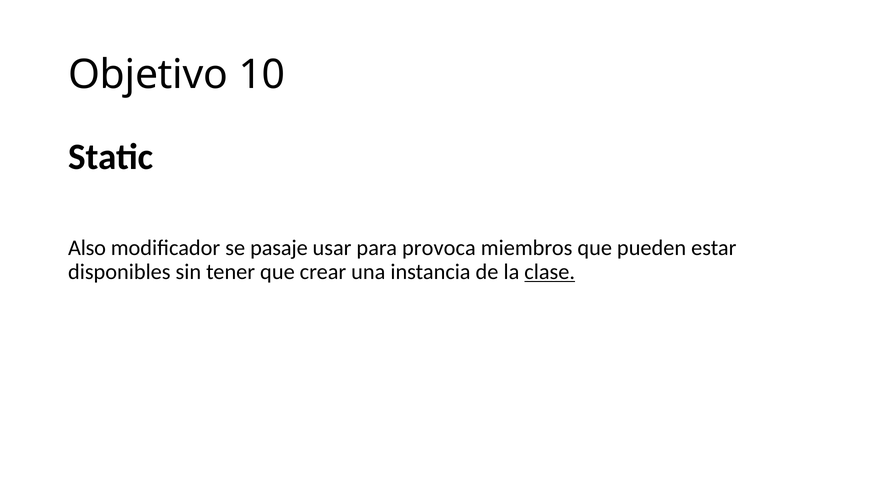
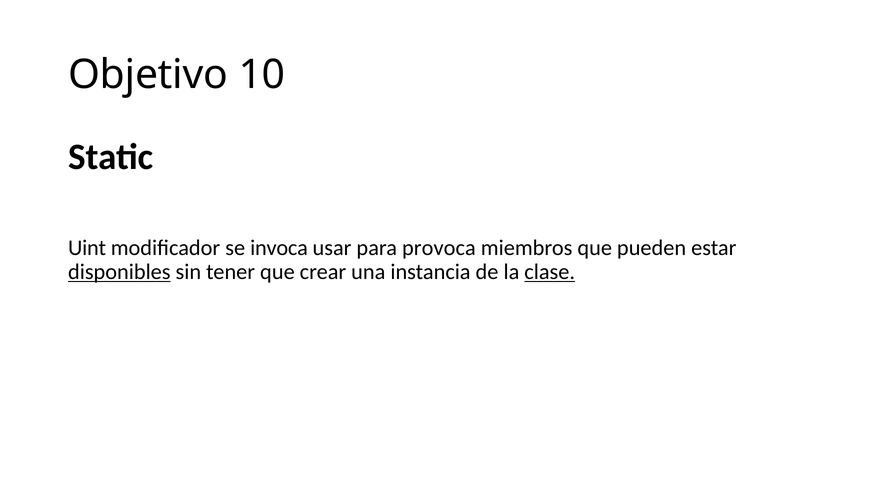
Also: Also -> Uint (87, 248)
pasaje: pasaje -> invoca (279, 248)
disponibles underline: none -> present (119, 272)
